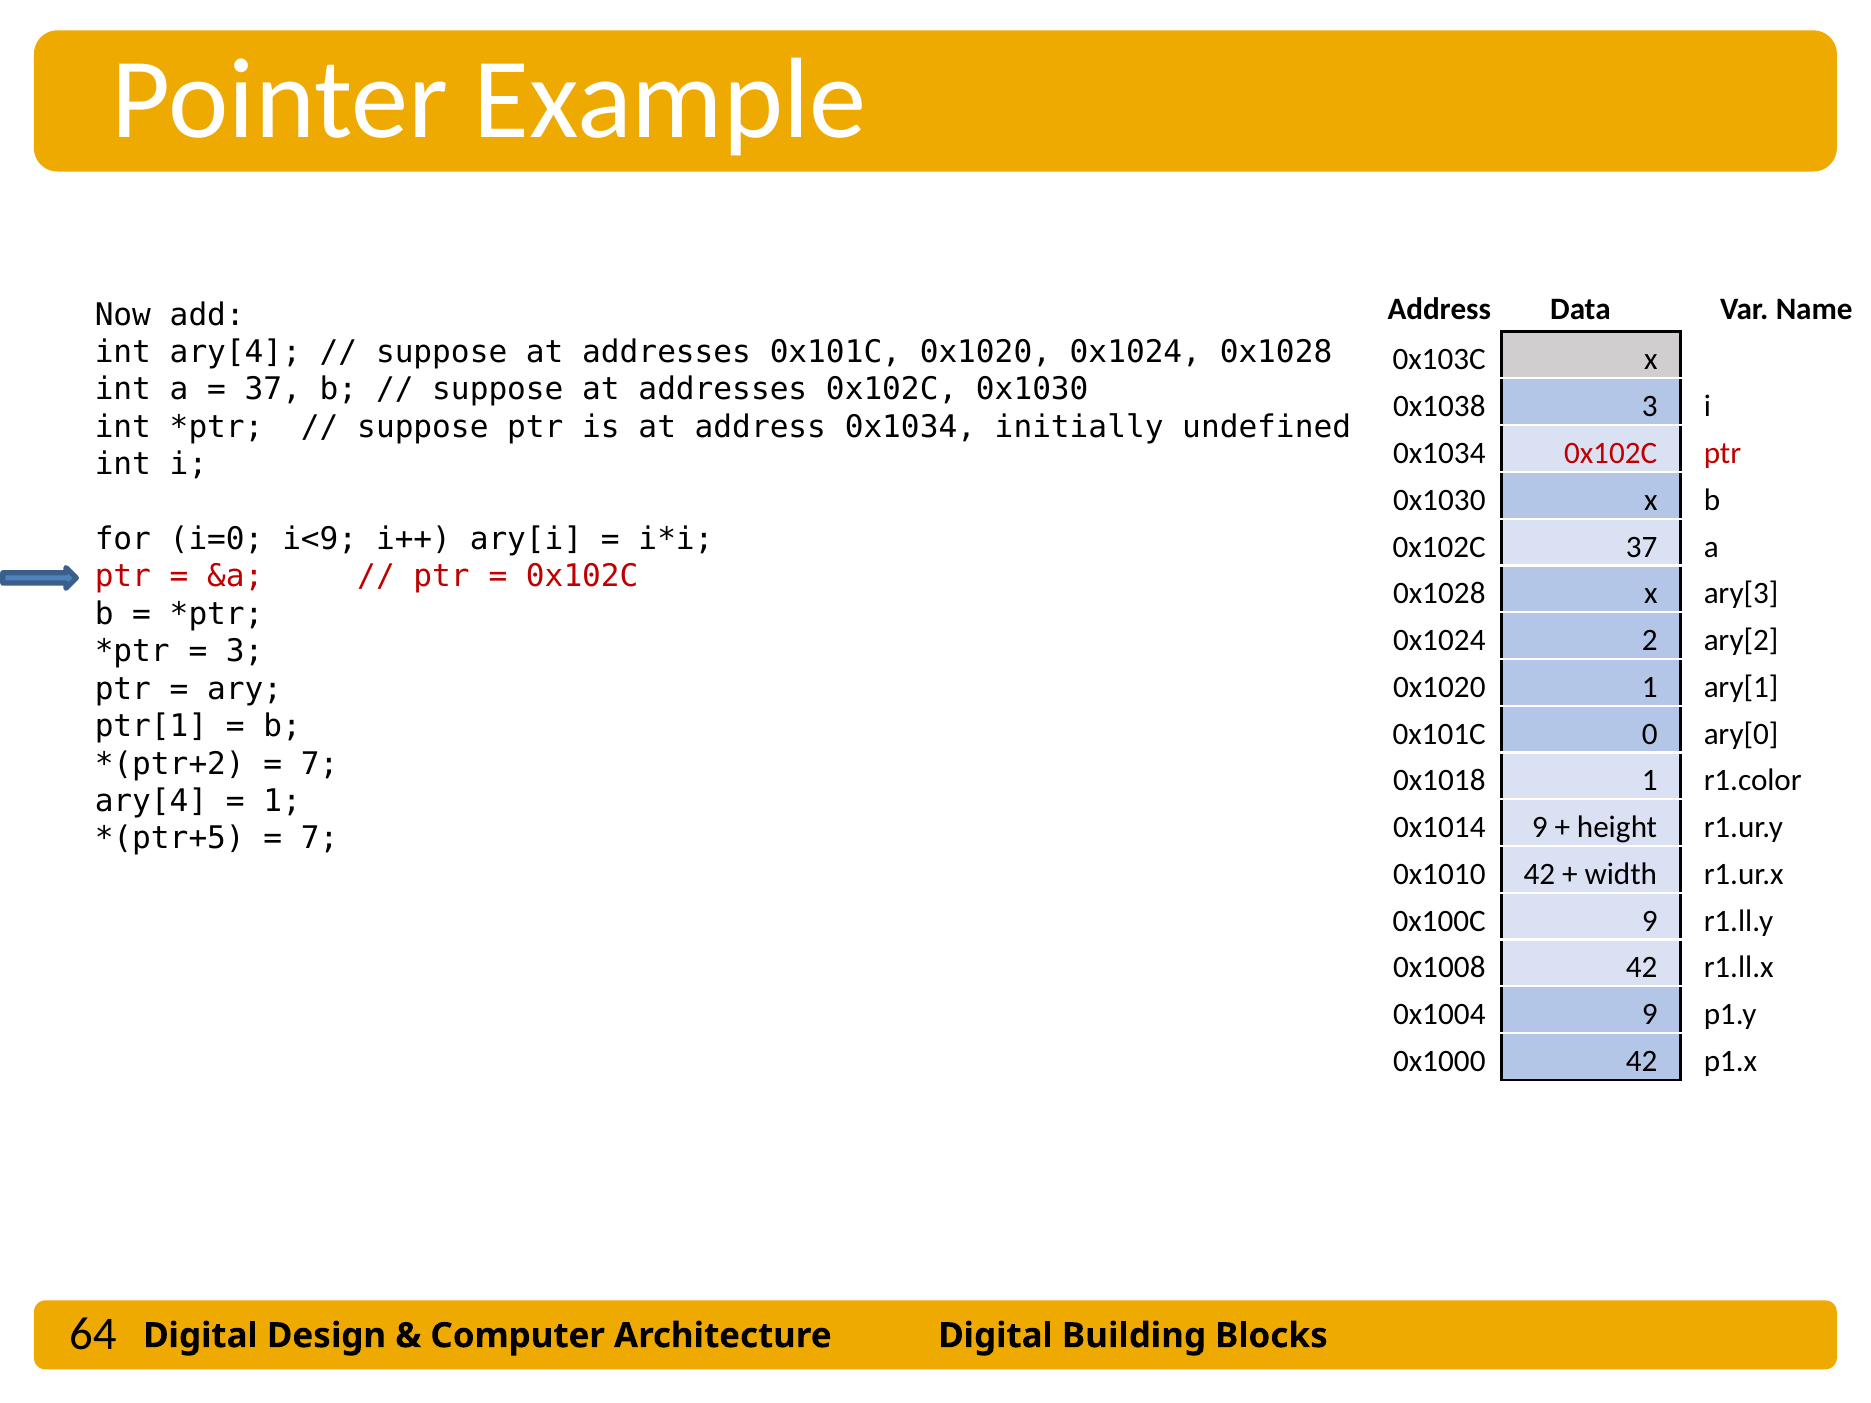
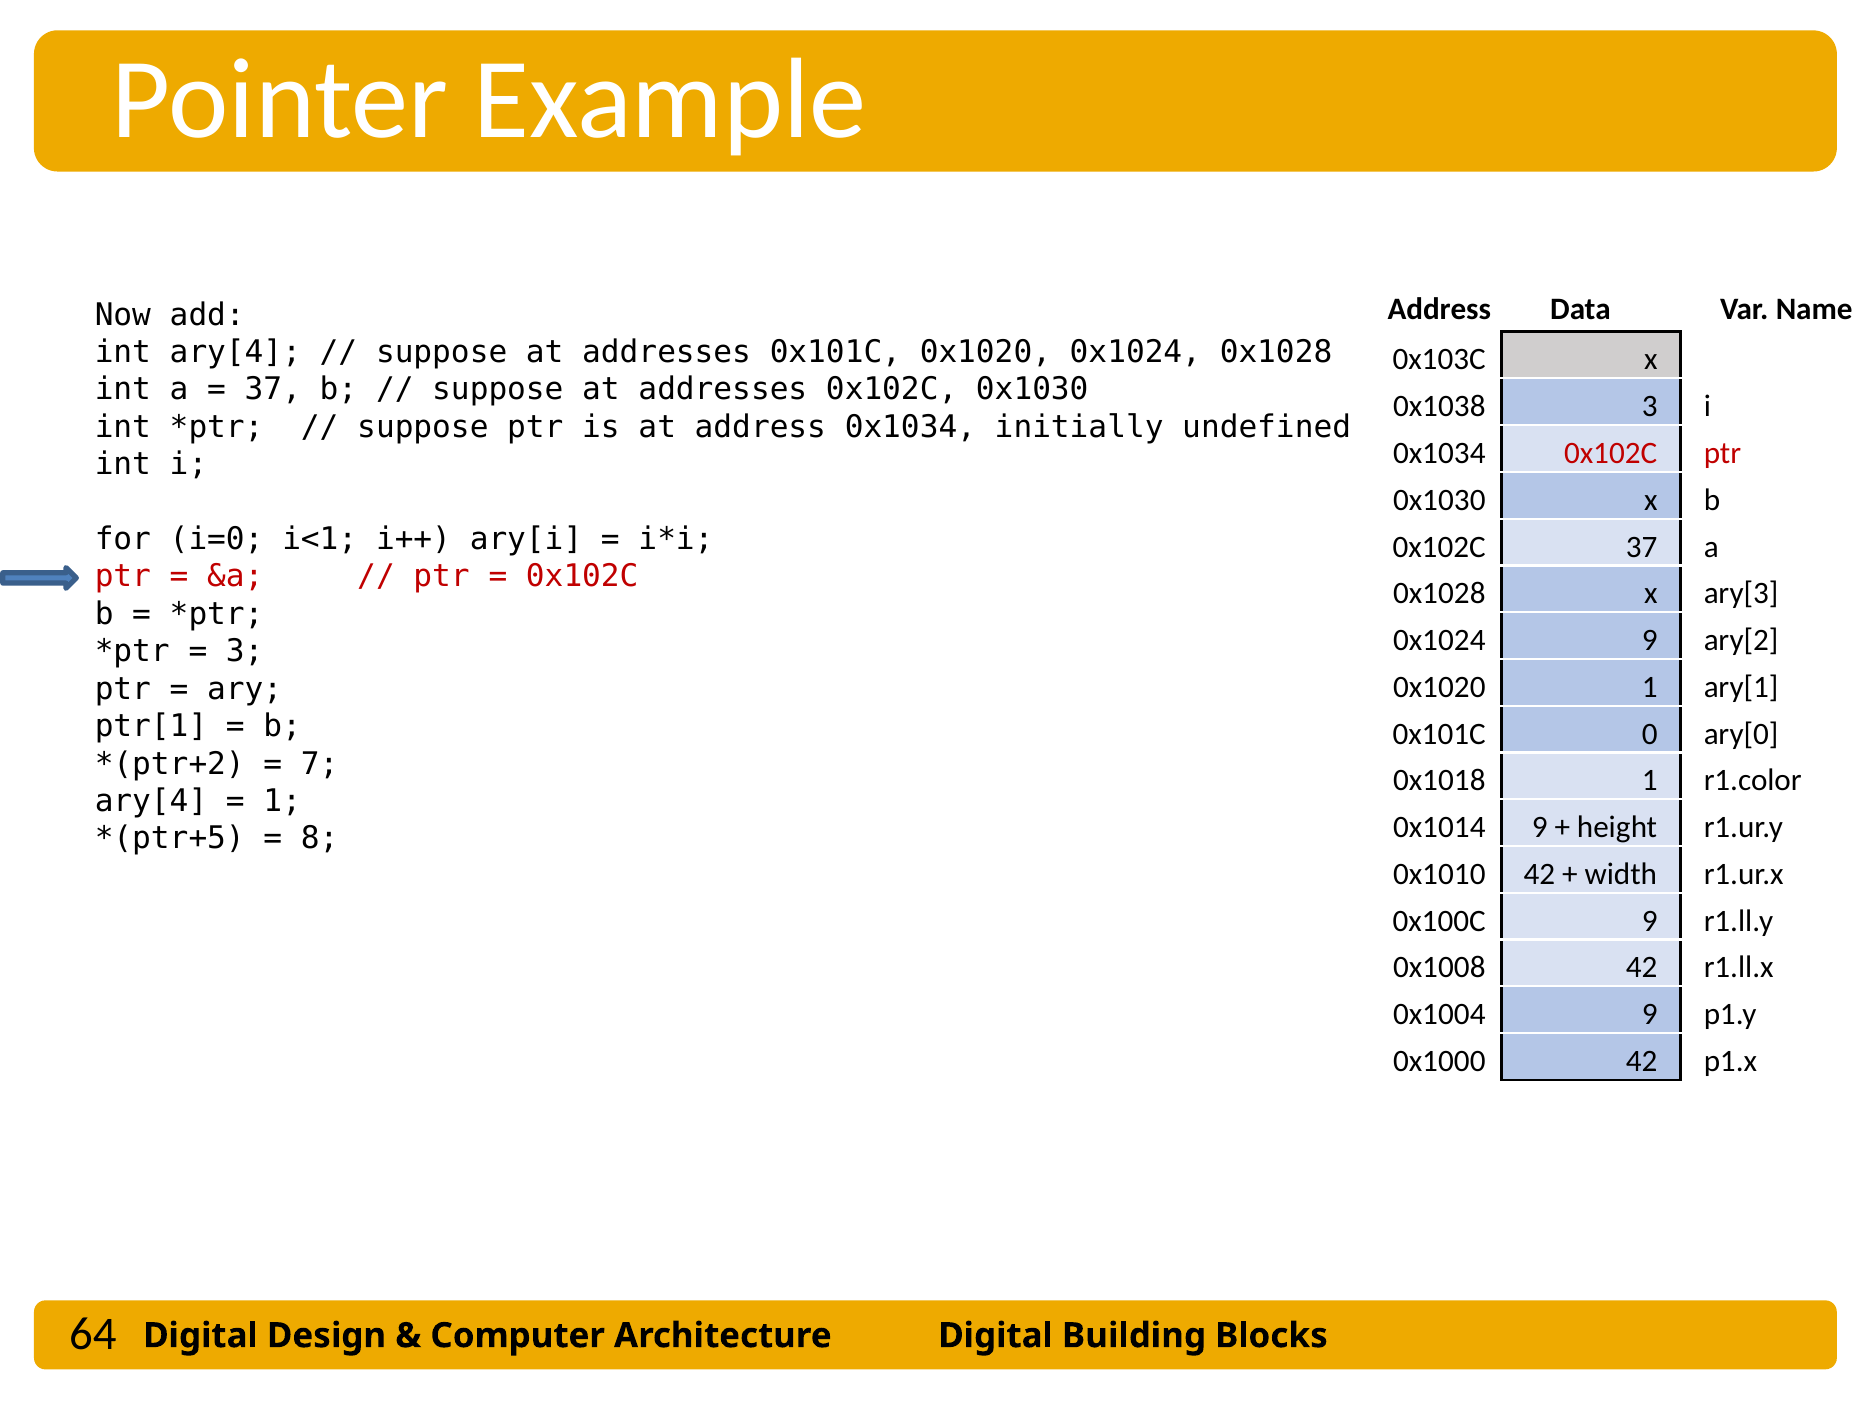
i<9: i<9 -> i<1 (320, 539)
0x1024 2: 2 -> 9 (1650, 640)
7: 7 -> 8 (320, 839)
